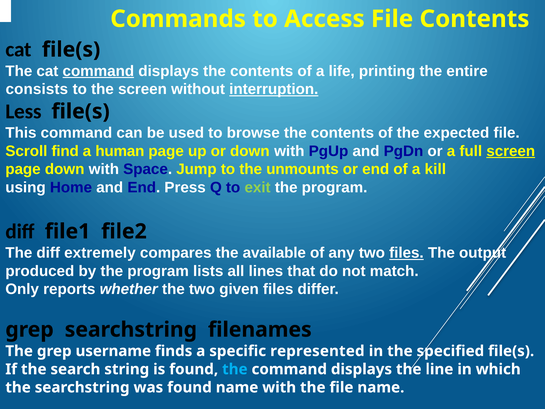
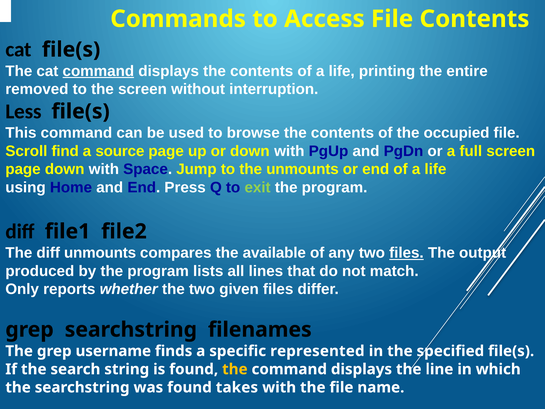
consists: consists -> removed (37, 89)
interruption underline: present -> none (274, 89)
expected: expected -> occupied (457, 133)
human: human -> source (120, 151)
screen underline: present -> none (511, 151)
end of a kill: kill -> life (435, 169)
diff extremely: extremely -> unmounts (100, 253)
the colour: light blue -> yellow (235, 369)
found name: name -> takes (237, 387)
